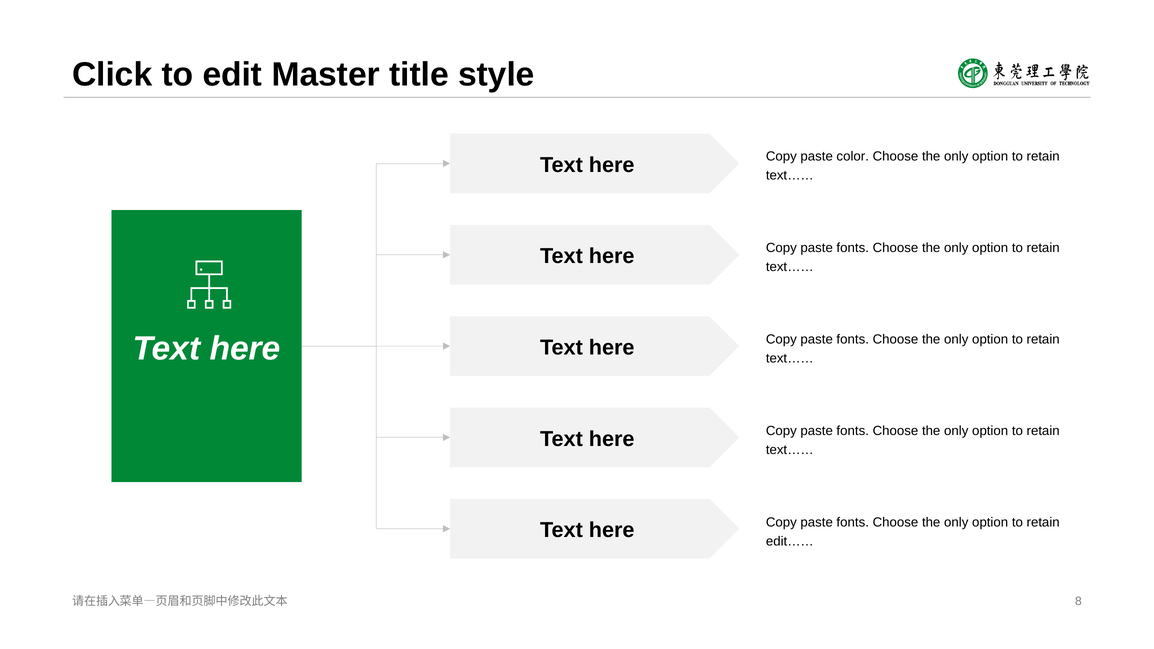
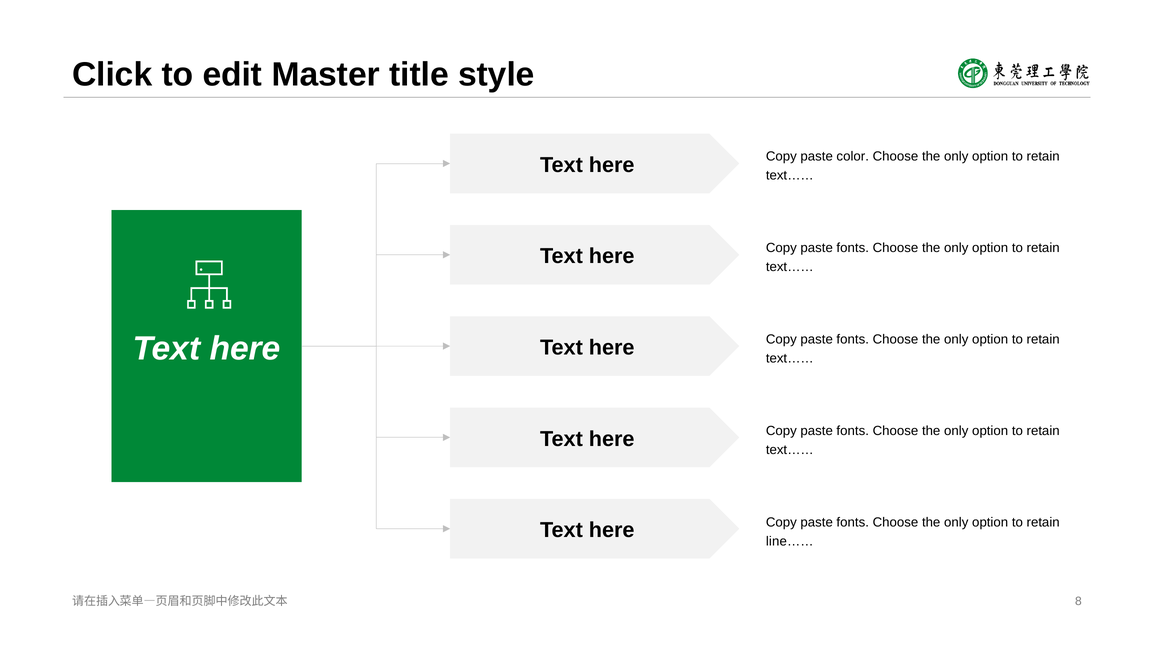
edit……: edit…… -> line…… (790, 542)
